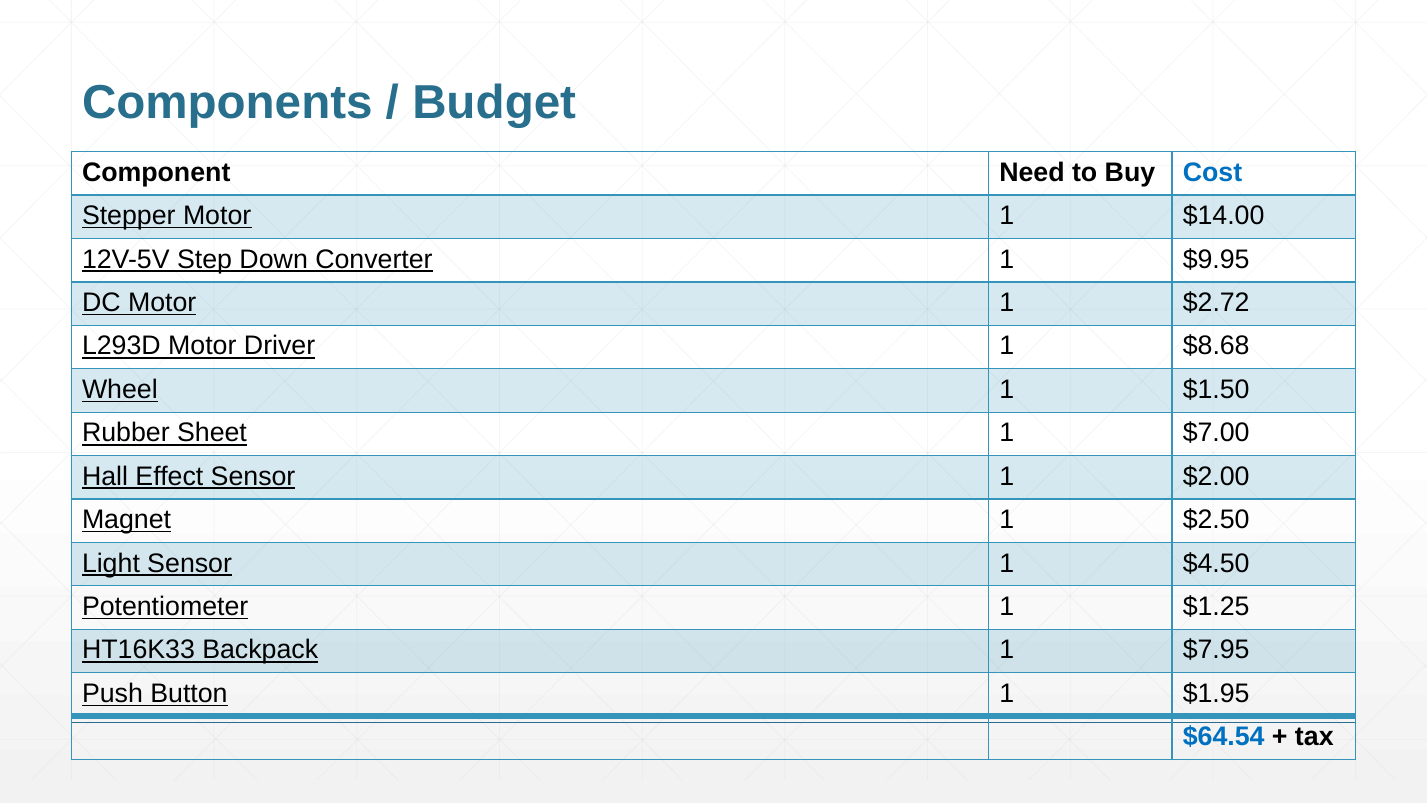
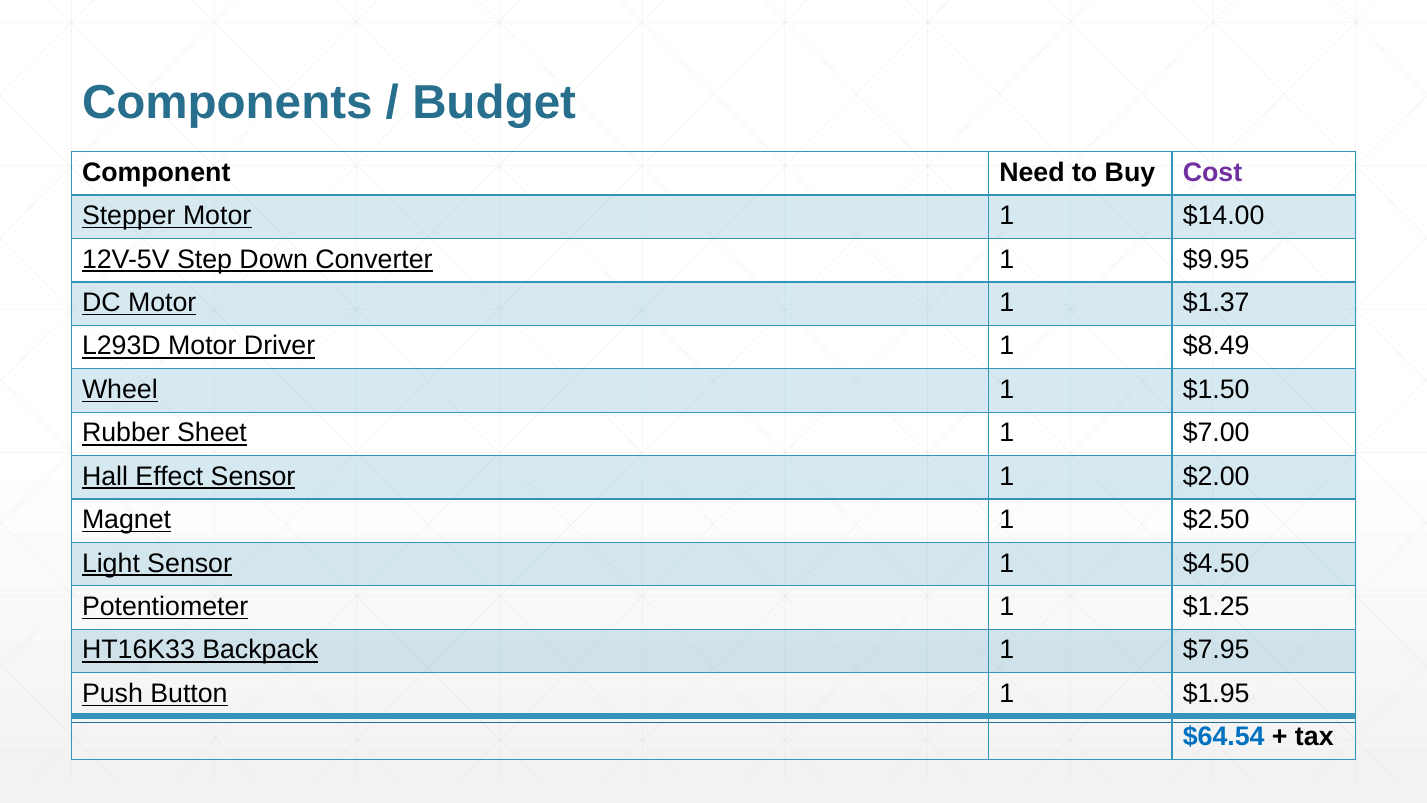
Cost colour: blue -> purple (1213, 172)
$2.72: $2.72 -> $1.37 (1216, 303)
$8.68: $8.68 -> $8.49 (1216, 346)
